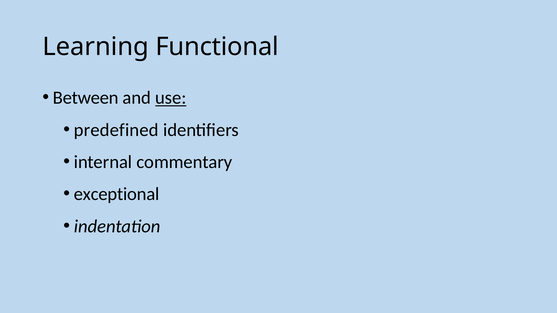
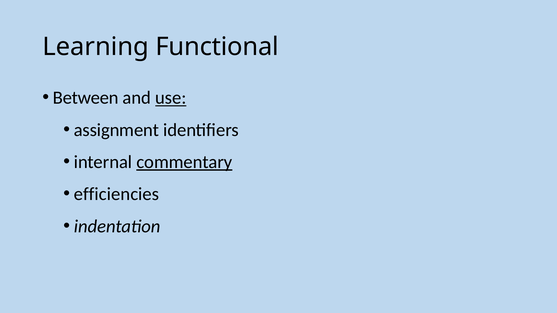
predefined: predefined -> assignment (116, 130)
commentary underline: none -> present (184, 162)
exceptional: exceptional -> efficiencies (117, 194)
